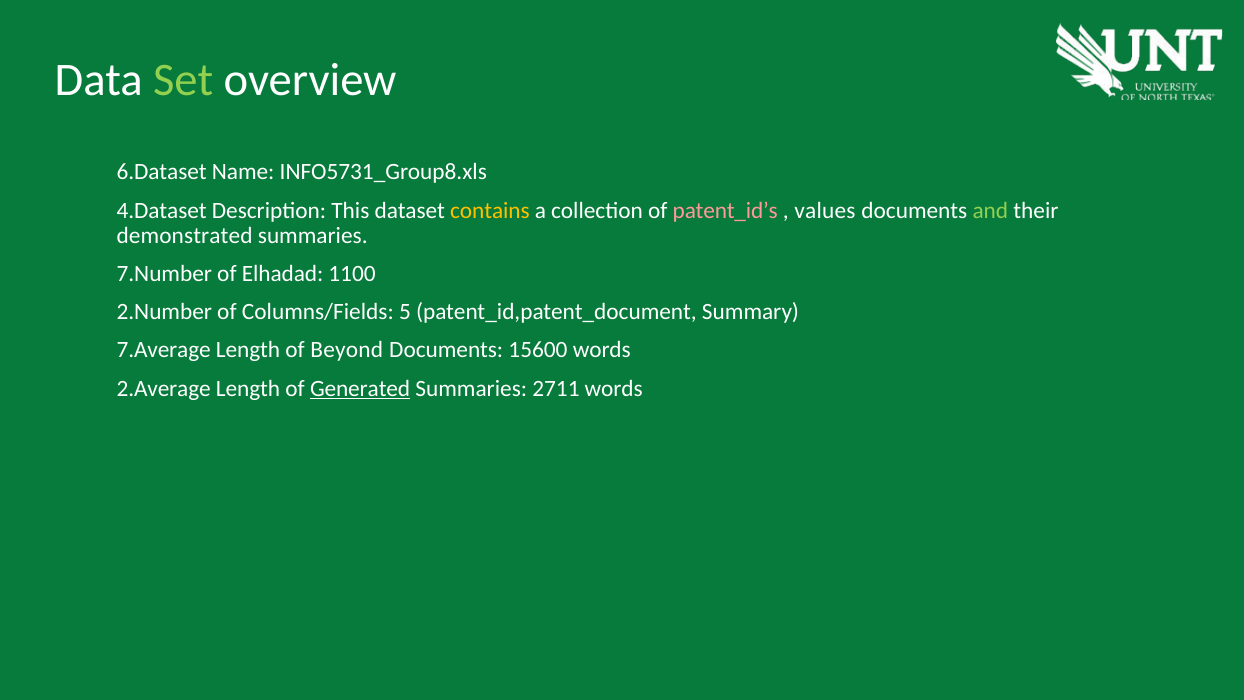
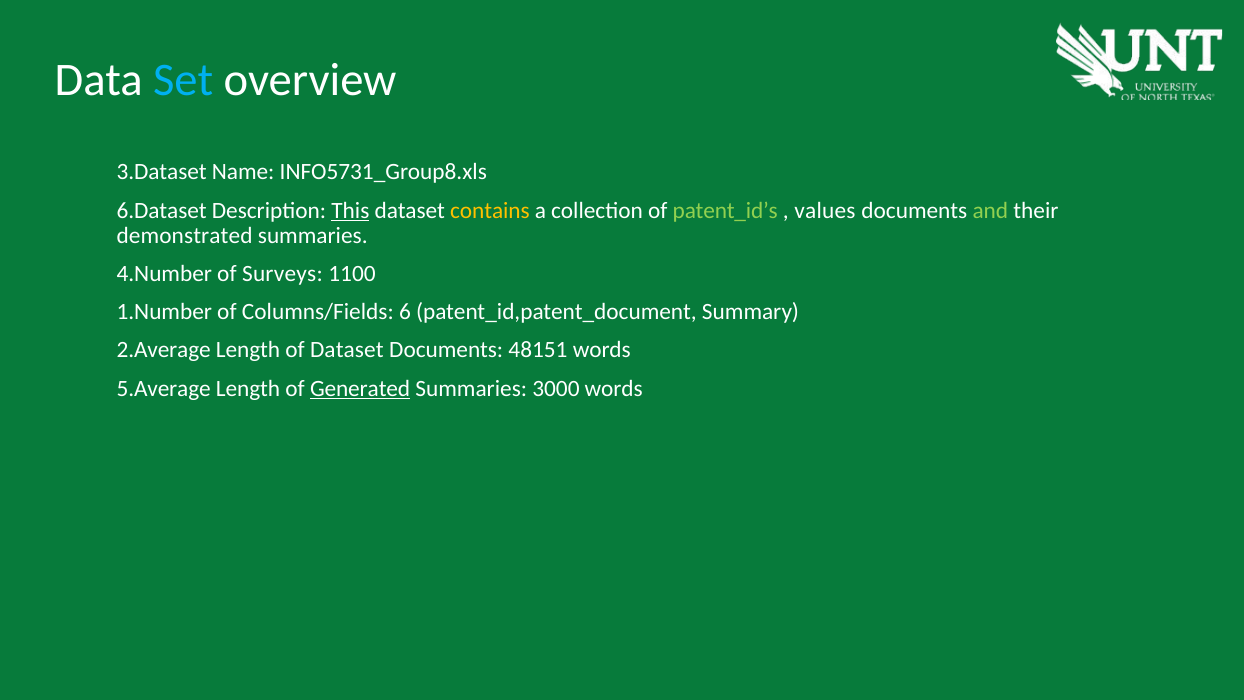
Set colour: light green -> light blue (183, 80)
6.Dataset: 6.Dataset -> 3.Dataset (162, 172)
4.Dataset: 4.Dataset -> 6.Dataset (162, 210)
This underline: none -> present (350, 210)
patent_id’s colour: pink -> light green (725, 210)
7.Number: 7.Number -> 4.Number (164, 274)
Elhadad: Elhadad -> Surveys (282, 274)
2.Number: 2.Number -> 1.Number (164, 312)
5: 5 -> 6 (405, 312)
7.Average: 7.Average -> 2.Average (164, 350)
of Beyond: Beyond -> Dataset (347, 350)
15600: 15600 -> 48151 (538, 350)
2.Average: 2.Average -> 5.Average (164, 388)
2711: 2711 -> 3000 (556, 388)
